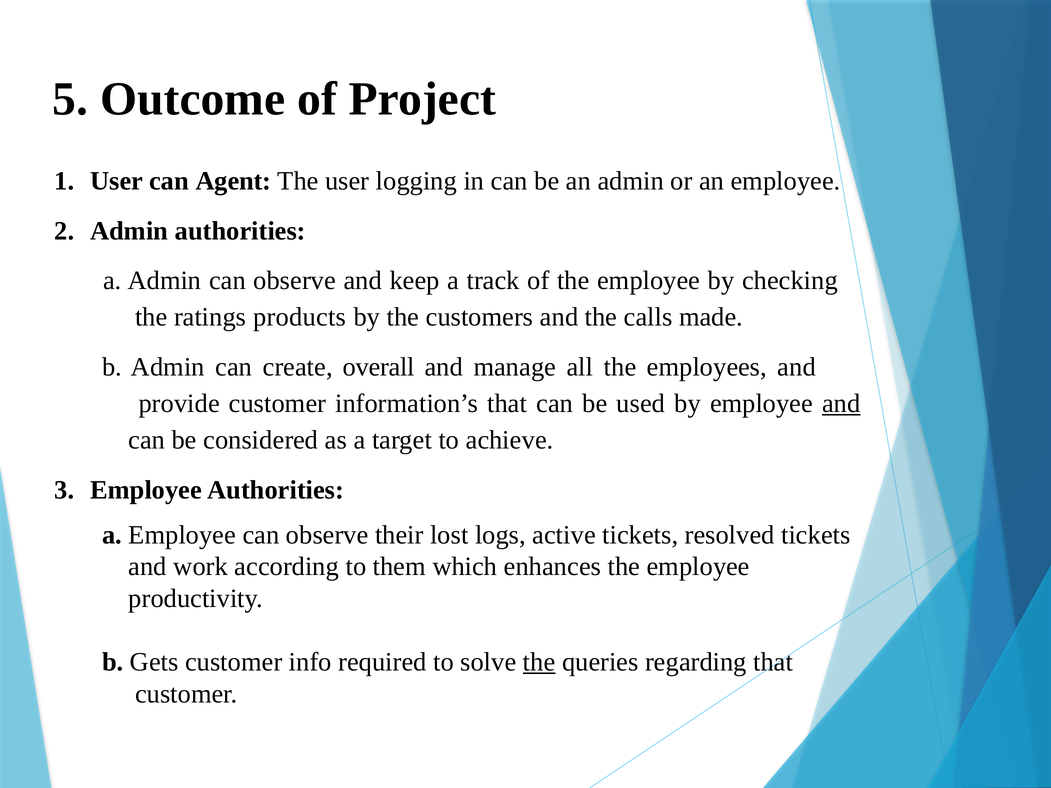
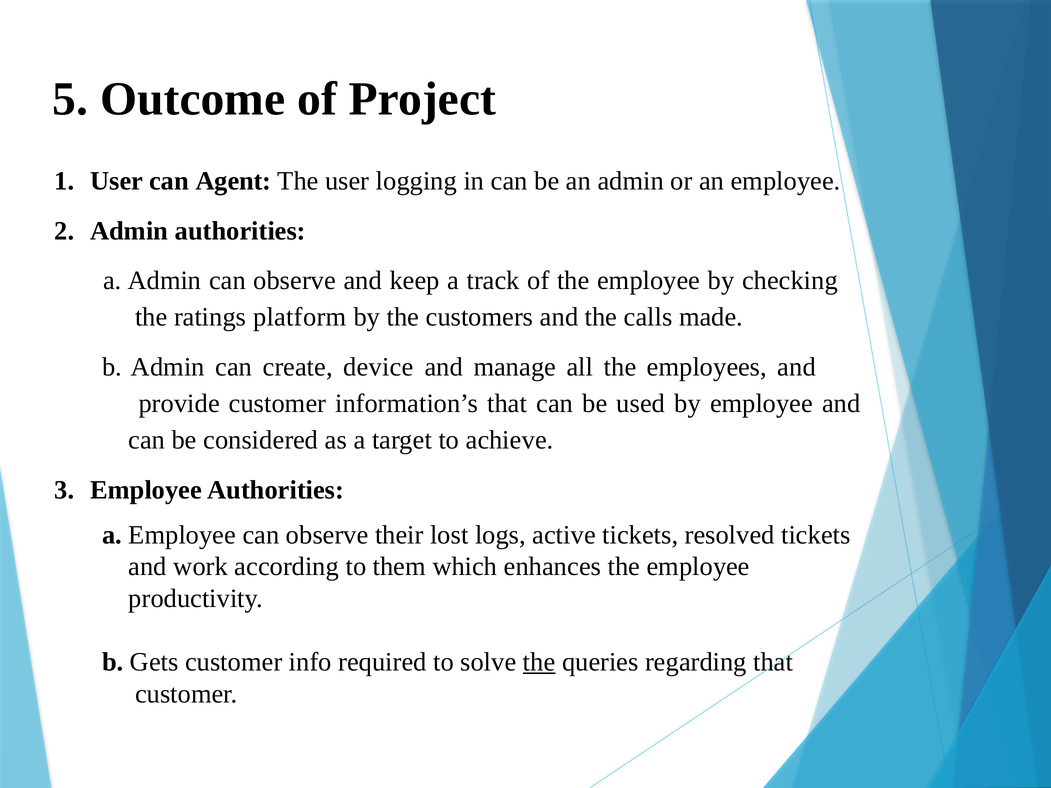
products: products -> platform (300, 317)
overall: overall -> device (378, 367)
and underline: present -> none (841, 404)
